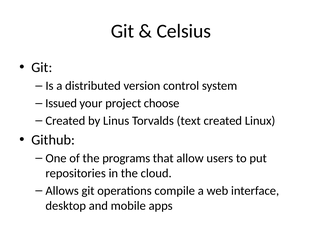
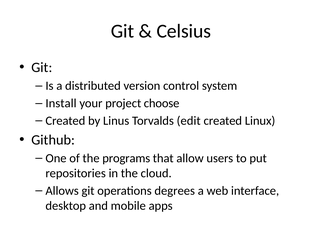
Issued: Issued -> Install (61, 104)
text: text -> edit (189, 121)
compile: compile -> degrees (175, 191)
